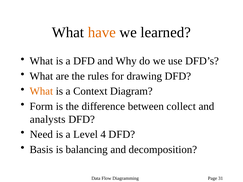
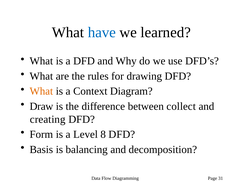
have colour: orange -> blue (102, 32)
Form: Form -> Draw (42, 106)
analysts: analysts -> creating (48, 119)
Need: Need -> Form (41, 135)
4: 4 -> 8 (103, 135)
